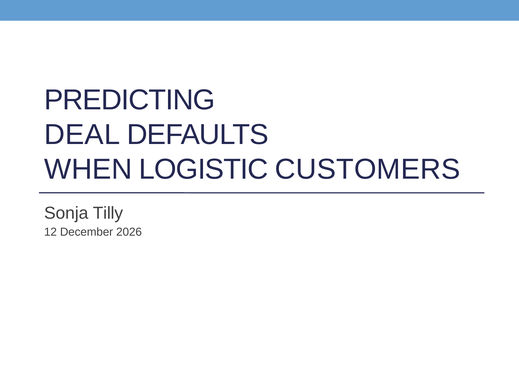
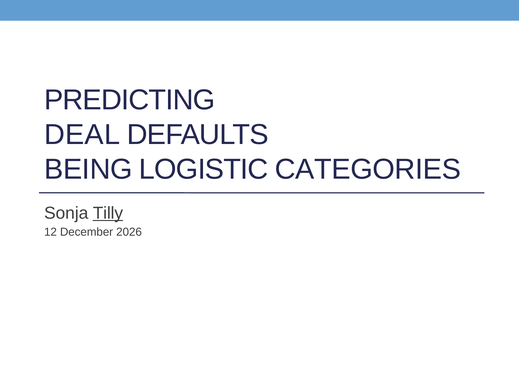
WHEN: WHEN -> BEING (88, 169)
CUSTOMERS: CUSTOMERS -> CATEGORIES (368, 169)
Tilly underline: none -> present (108, 213)
